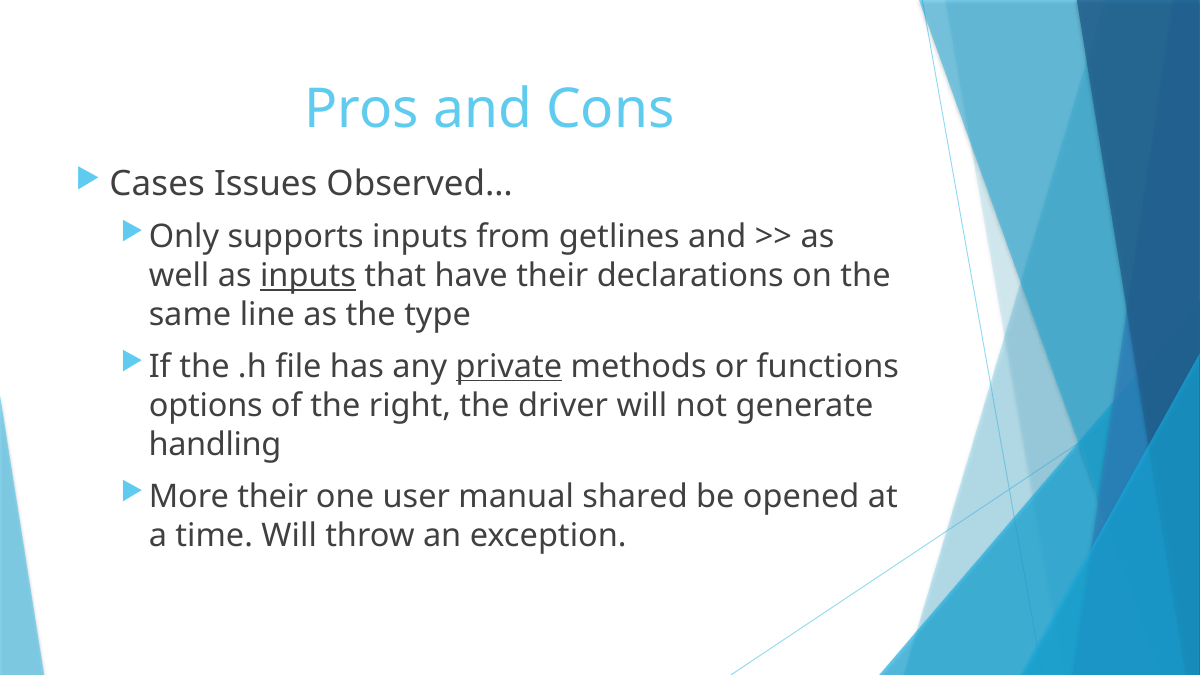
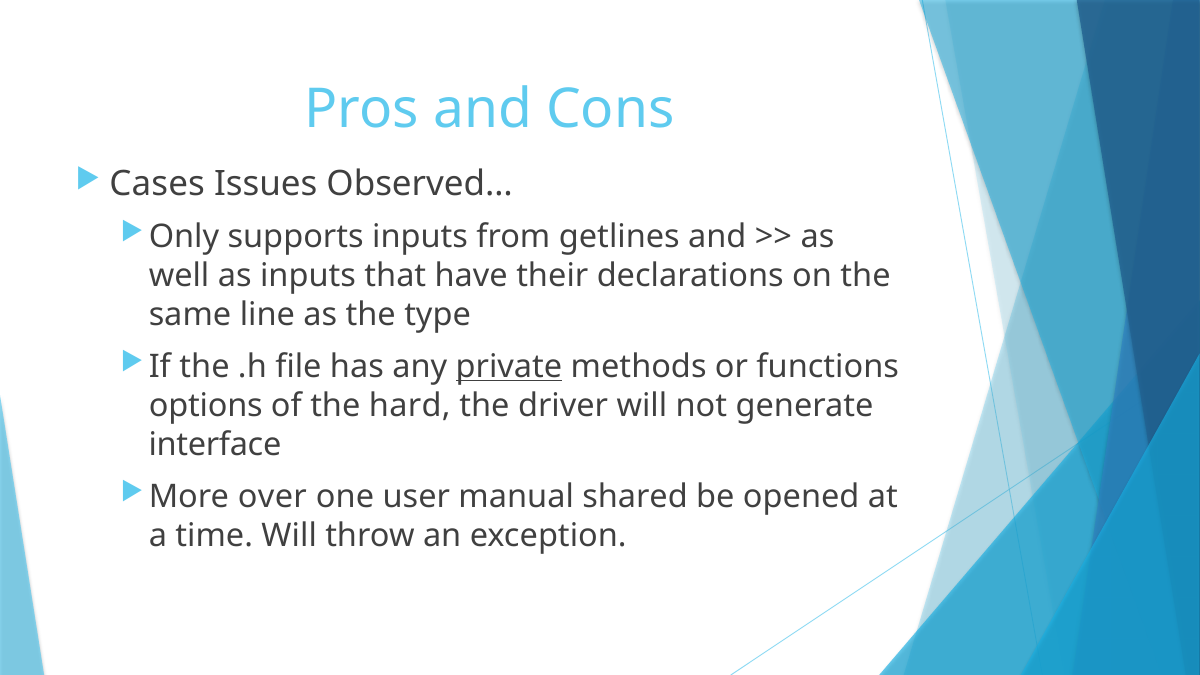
inputs underline: present -> none (308, 276)
right: right -> hard (410, 406)
handling: handling -> interface (215, 445)
More their: their -> over (272, 496)
